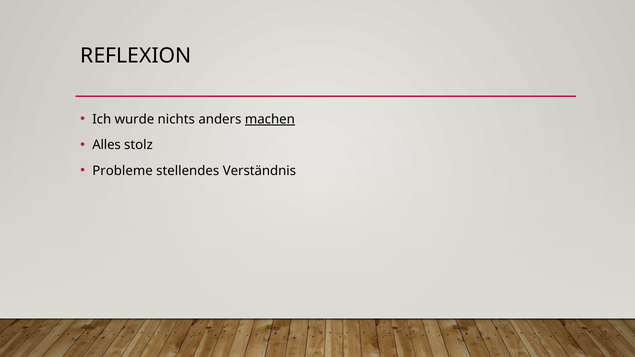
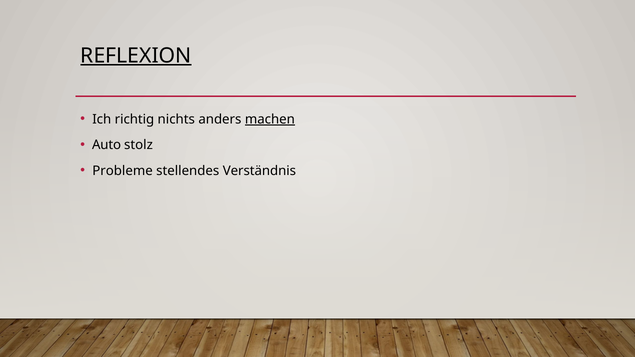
REFLEXION underline: none -> present (136, 56)
wurde: wurde -> richtig (134, 119)
Alles: Alles -> Auto (107, 145)
